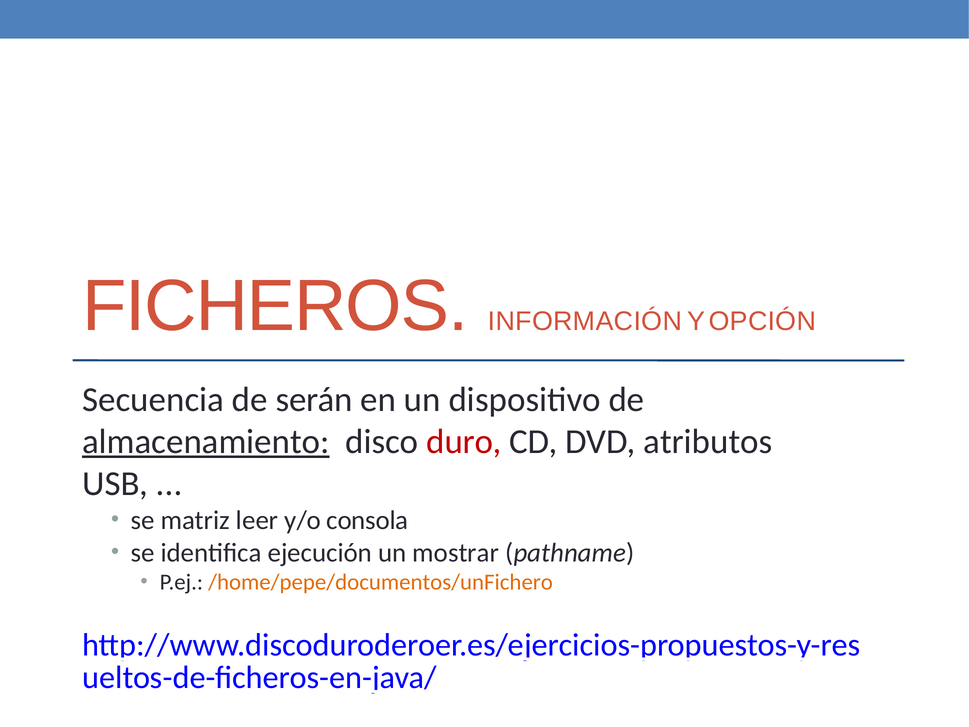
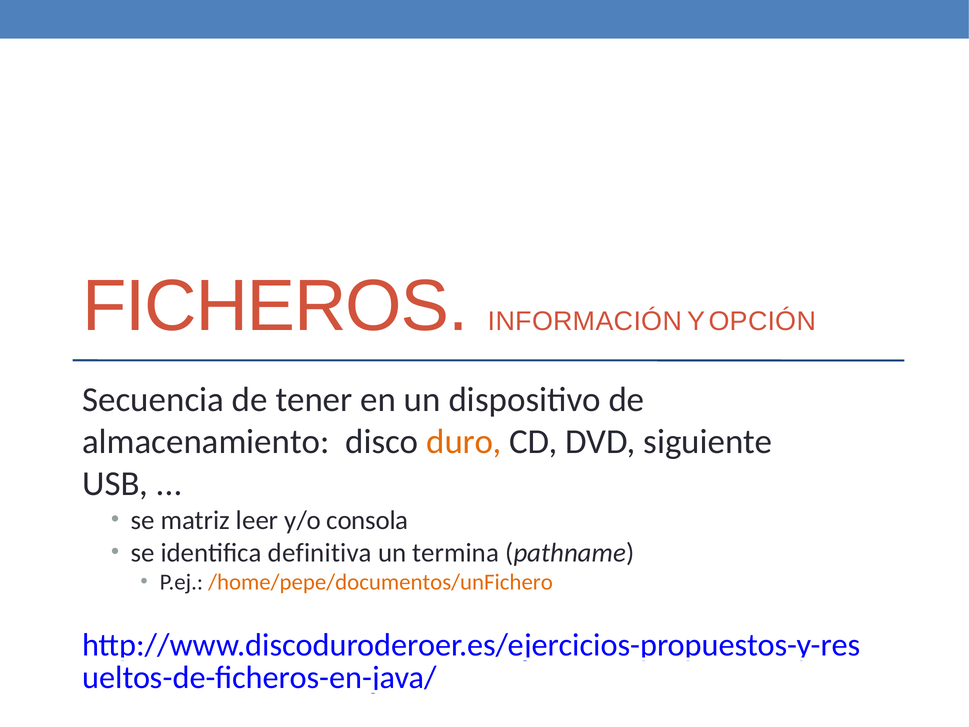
serán: serán -> tener (314, 400)
almacenamiento underline: present -> none (206, 442)
duro colour: red -> orange (464, 442)
atributos: atributos -> siguiente (708, 442)
ejecución: ejecución -> definitiva (320, 552)
mostrar: mostrar -> termina (456, 552)
